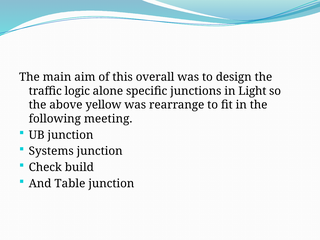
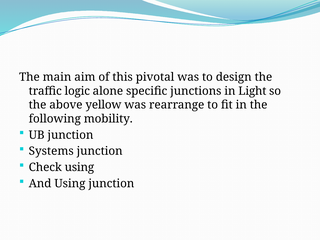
overall: overall -> pivotal (155, 77)
meeting: meeting -> mobility (108, 119)
Check build: build -> using (79, 167)
And Table: Table -> Using (70, 184)
